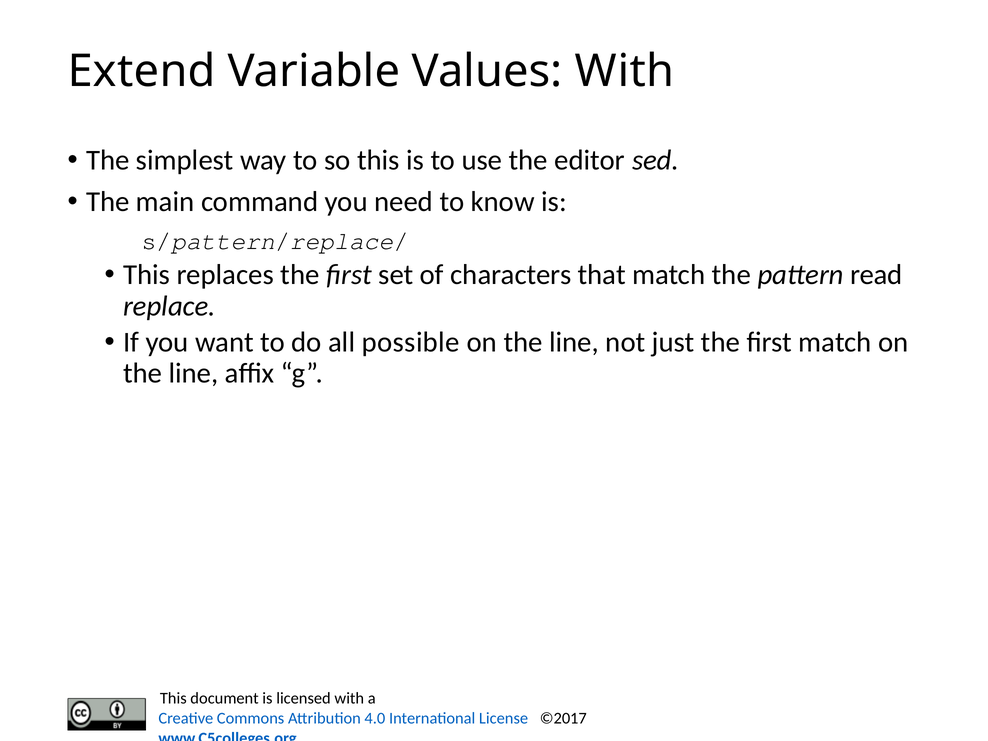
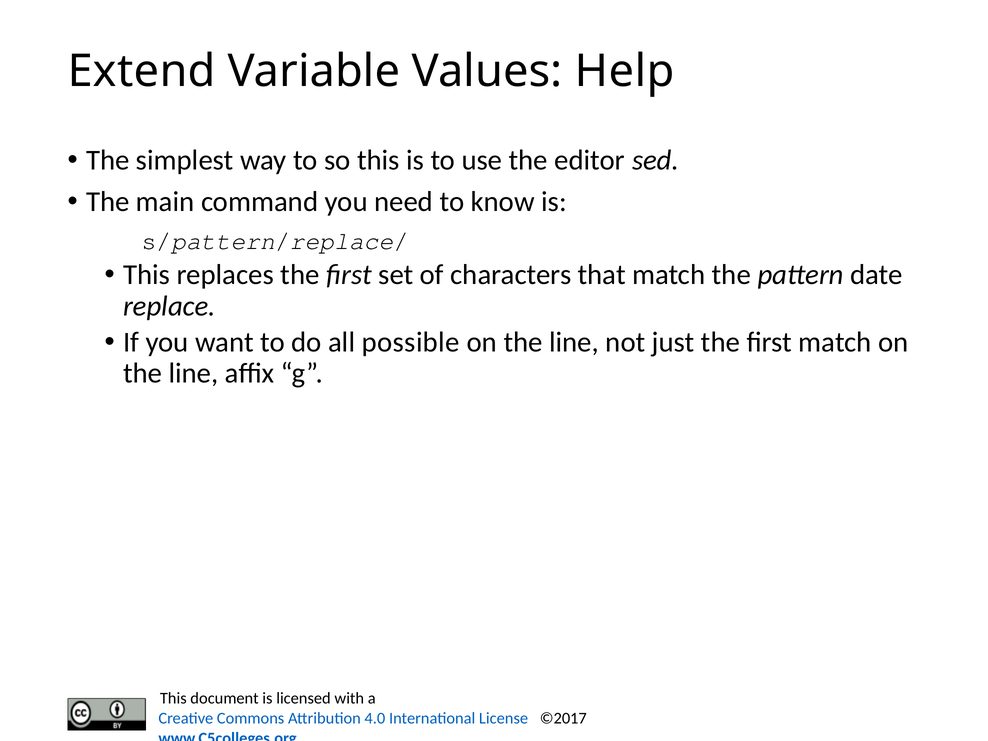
Values With: With -> Help (625, 71)
read: read -> date (876, 275)
